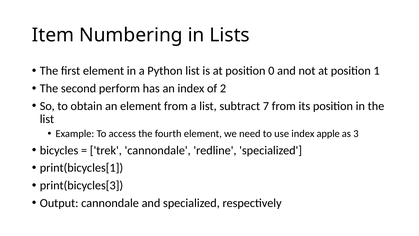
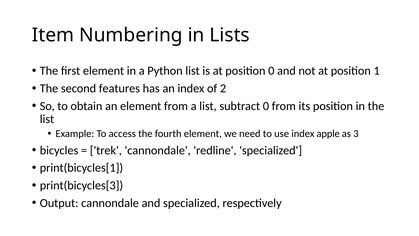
perform: perform -> features (119, 88)
subtract 7: 7 -> 0 (266, 106)
